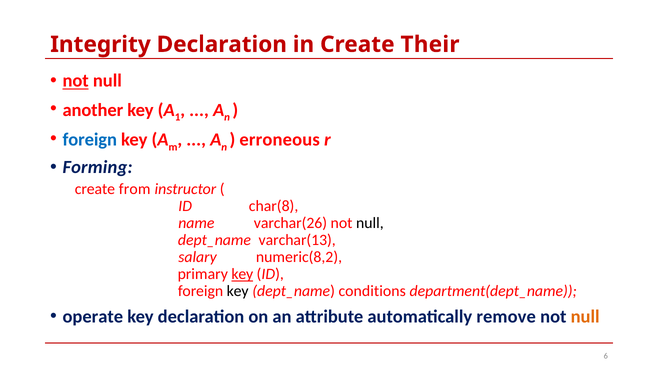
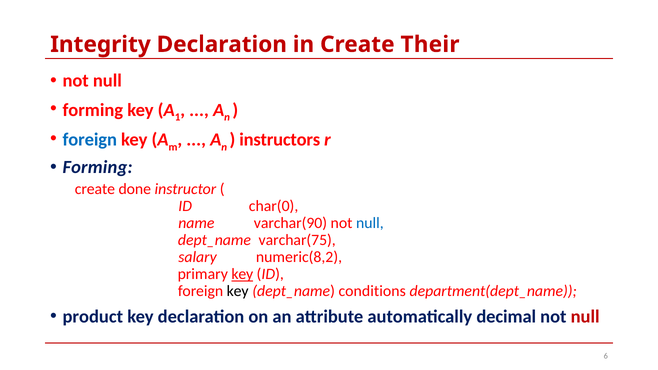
not underline: present -> none (76, 81)
another: another -> forming (93, 110)
erroneous: erroneous -> instructors (280, 140)
from: from -> done (135, 189)
char(8: char(8 -> char(0 (274, 206)
varchar(26: varchar(26 -> varchar(90 (290, 223)
null colour: black -> blue (370, 223)
varchar(13: varchar(13 -> varchar(75 (297, 240)
operate: operate -> product (93, 317)
remove: remove -> decimal (506, 317)
null colour: orange -> red (585, 317)
